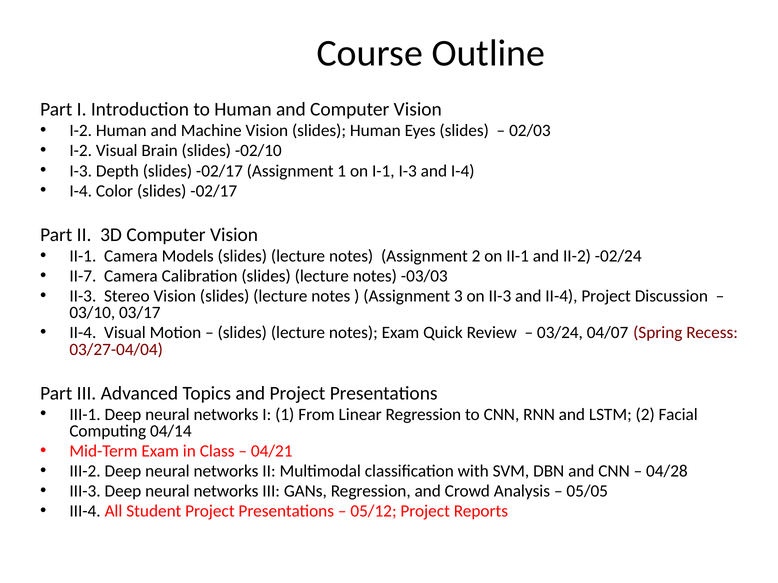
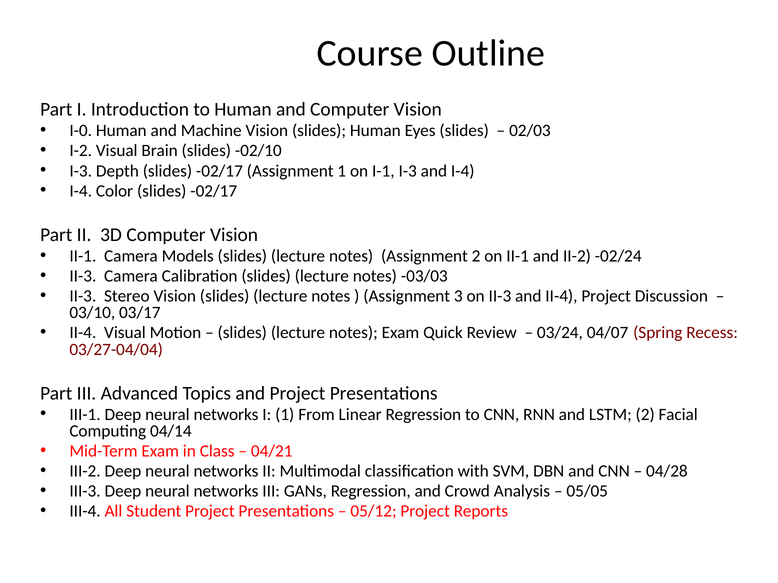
I-2: I-2 -> I-0 (81, 131)
II-7: II-7 -> II-3 (83, 276)
